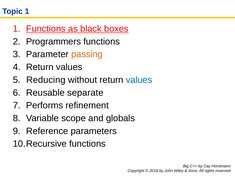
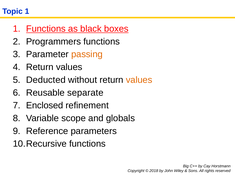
Reducing: Reducing -> Deducted (46, 80)
values colour: blue -> orange (139, 80)
Performs: Performs -> Enclosed (45, 106)
